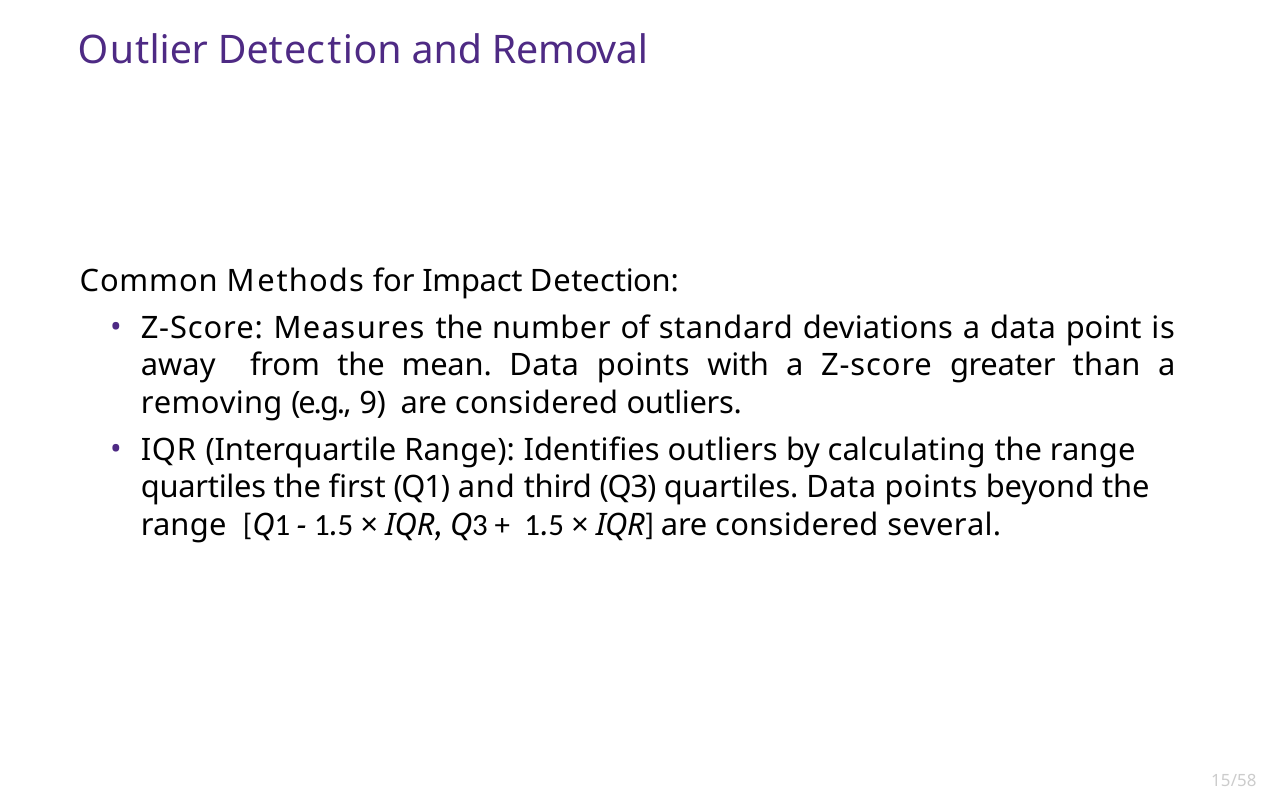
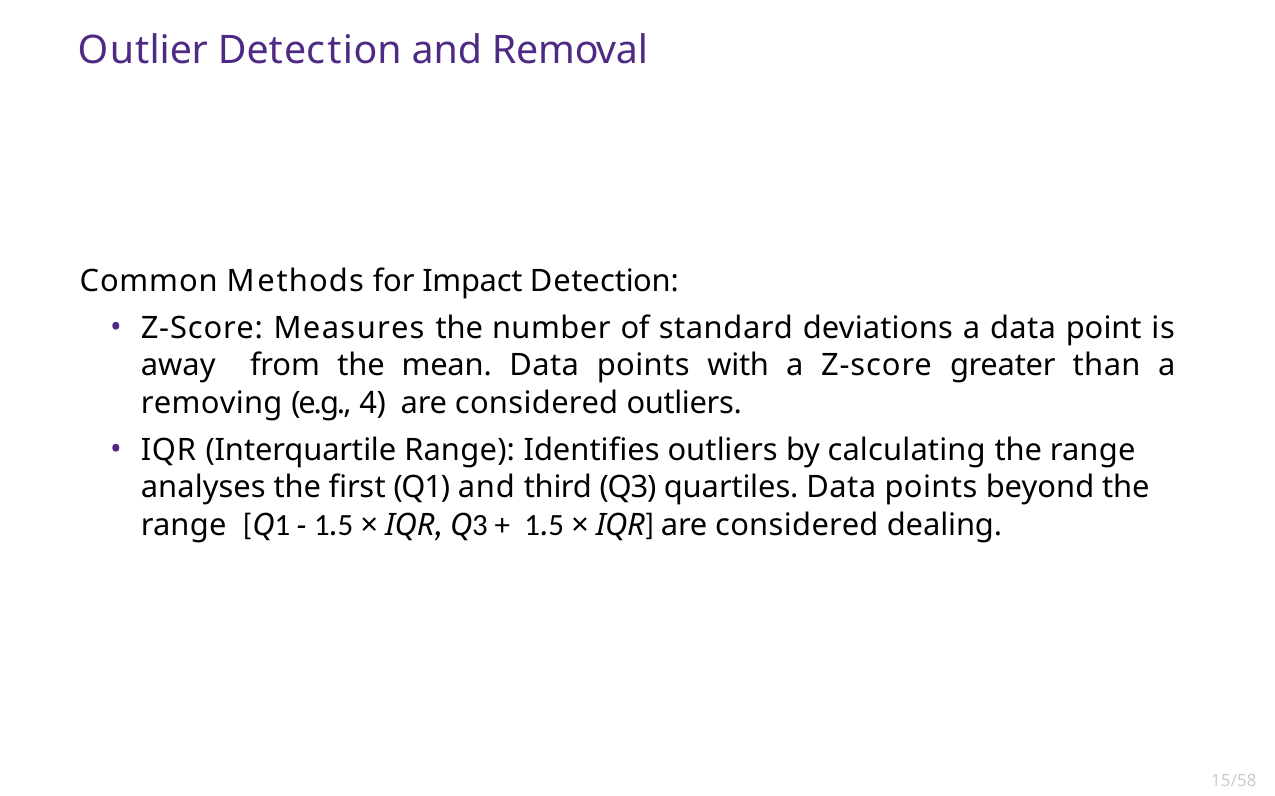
9: 9 -> 4 (373, 404)
quartiles: quartiles -> analyses (203, 488)
several: several -> dealing (945, 526)
